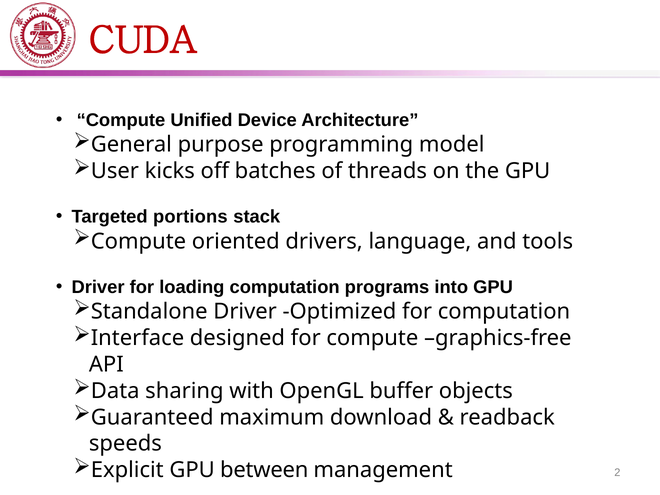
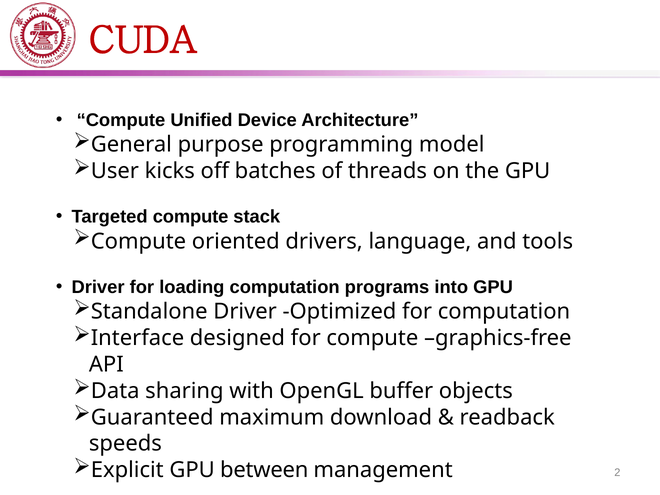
Targeted portions: portions -> compute (191, 217)
